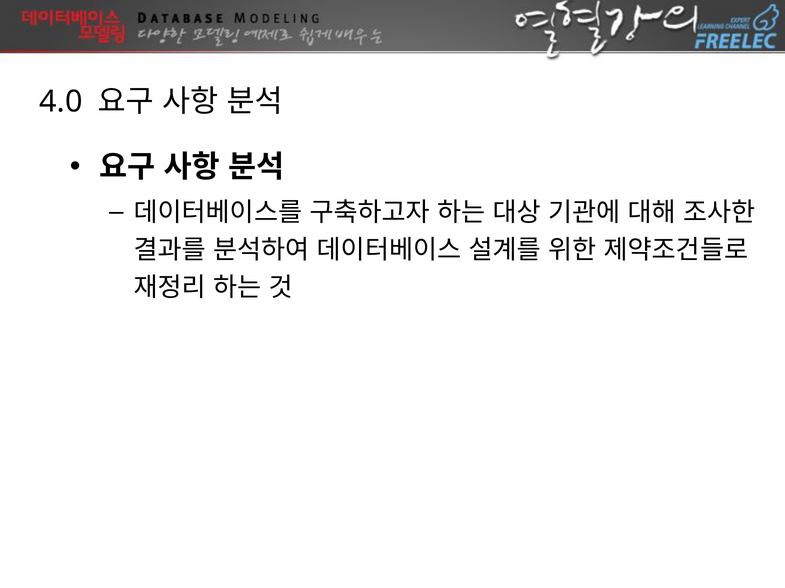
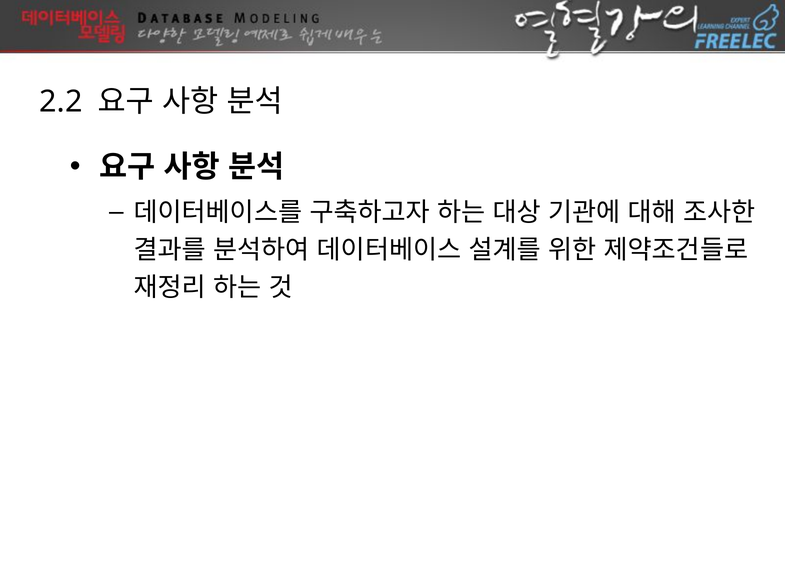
4.0: 4.0 -> 2.2 (61, 102)
